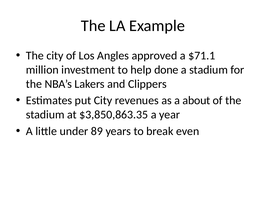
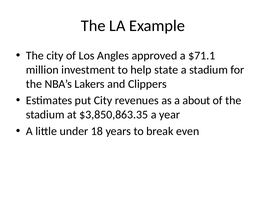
done: done -> state (166, 70)
89: 89 -> 18 (97, 131)
